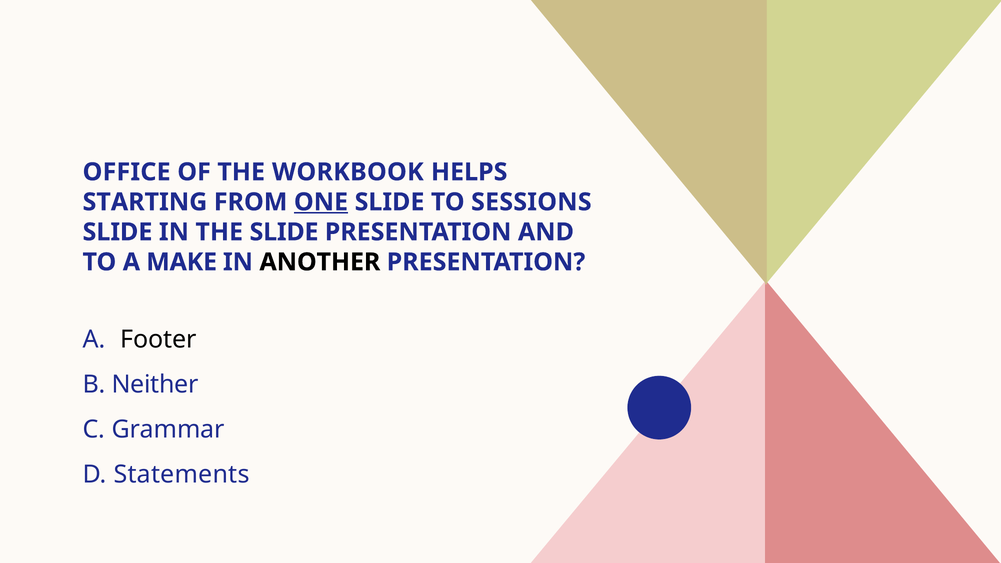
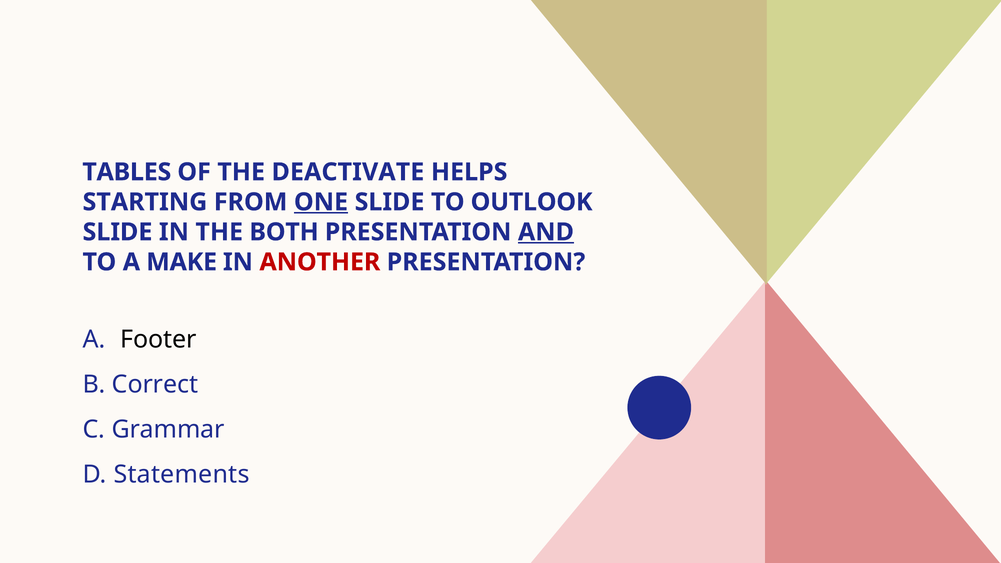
OFFICE: OFFICE -> TABLES (127, 172)
WORKBOOK: WORKBOOK -> DEACTIVATE (348, 172)
SESSIONS: SESSIONS -> OUTLOOK (532, 202)
THE SLIDE: SLIDE -> BOTH (284, 232)
AND underline: none -> present (546, 232)
ANOTHER colour: black -> red (320, 262)
Neither: Neither -> Correct (155, 385)
